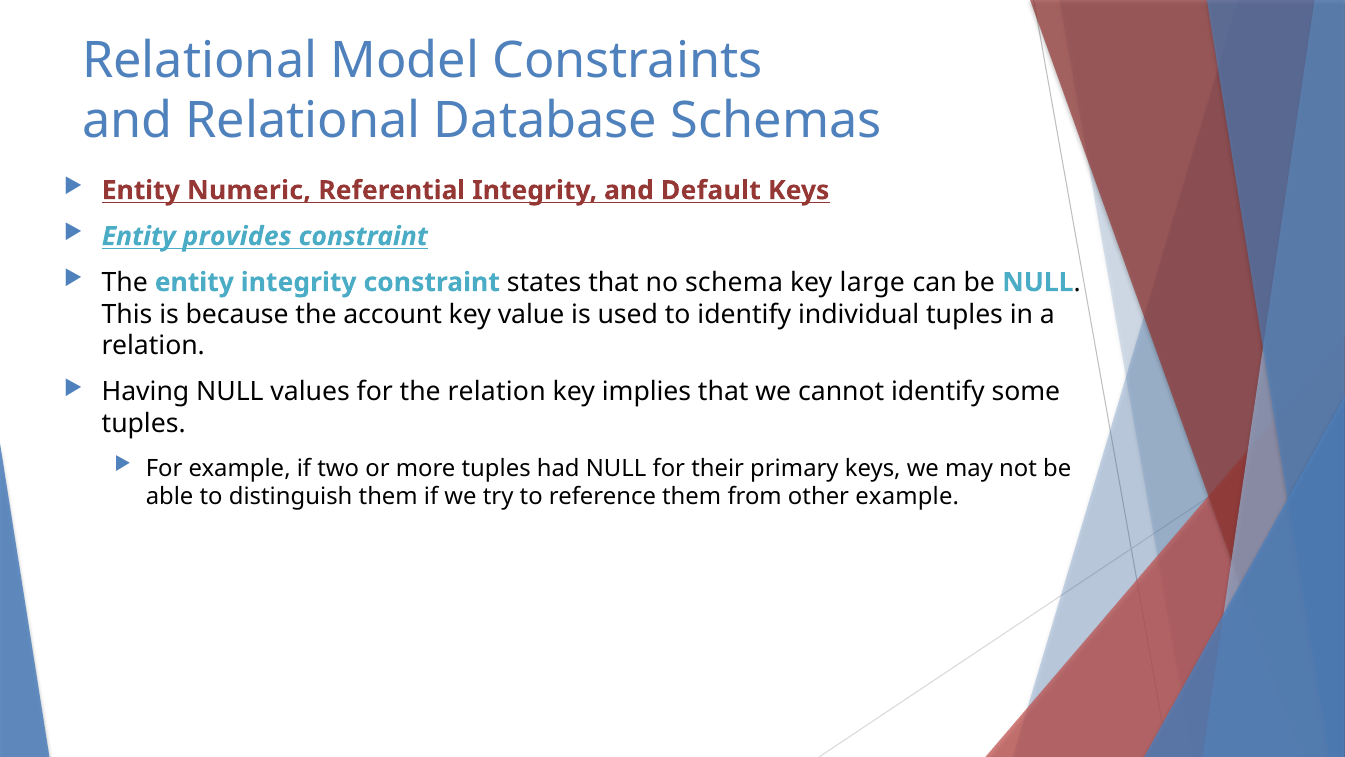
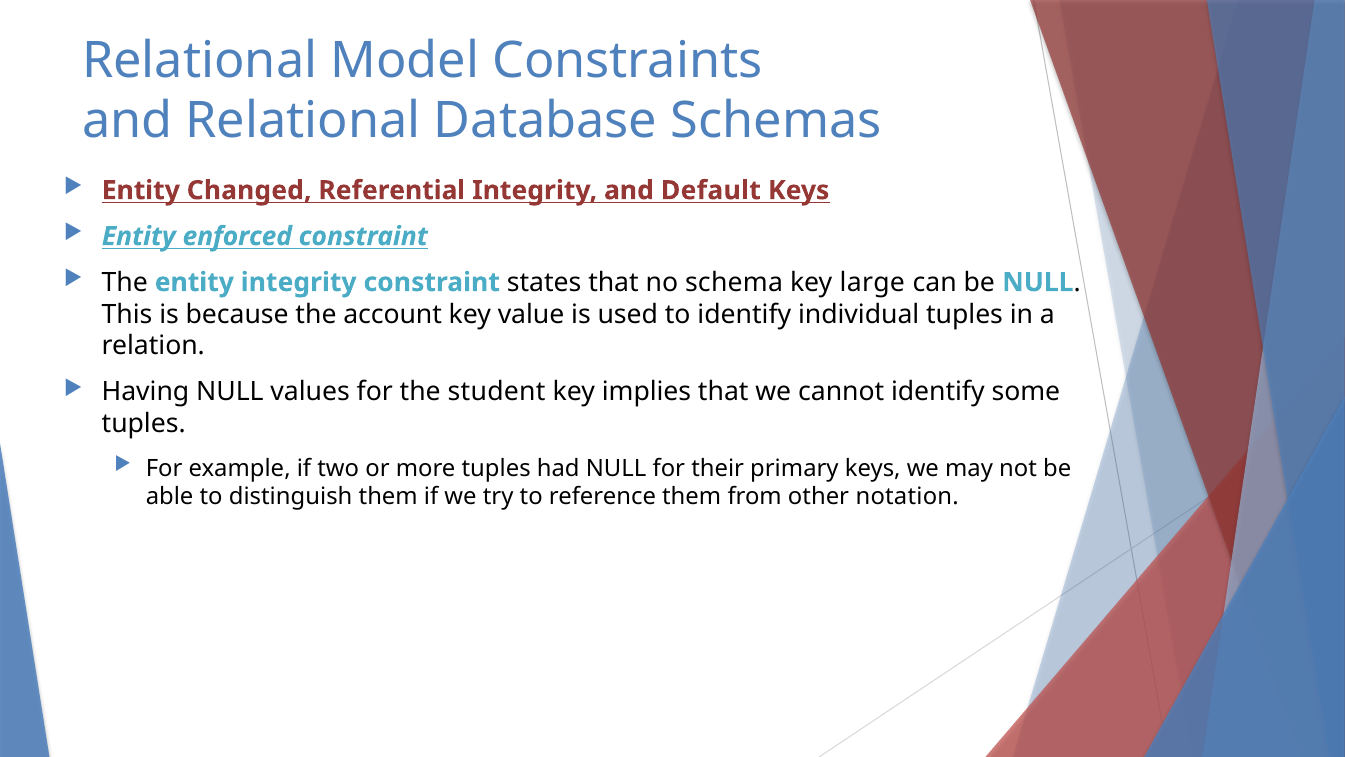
Numeric: Numeric -> Changed (249, 190)
provides: provides -> enforced (237, 236)
the relation: relation -> student (497, 392)
other example: example -> notation (907, 497)
